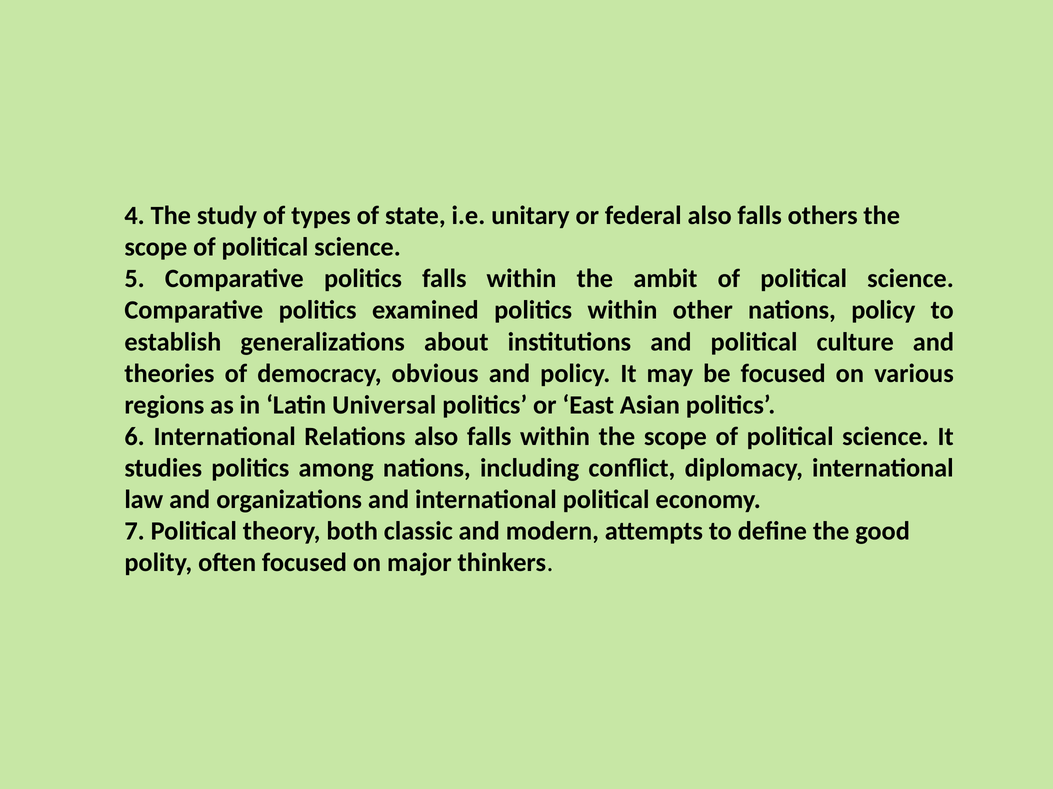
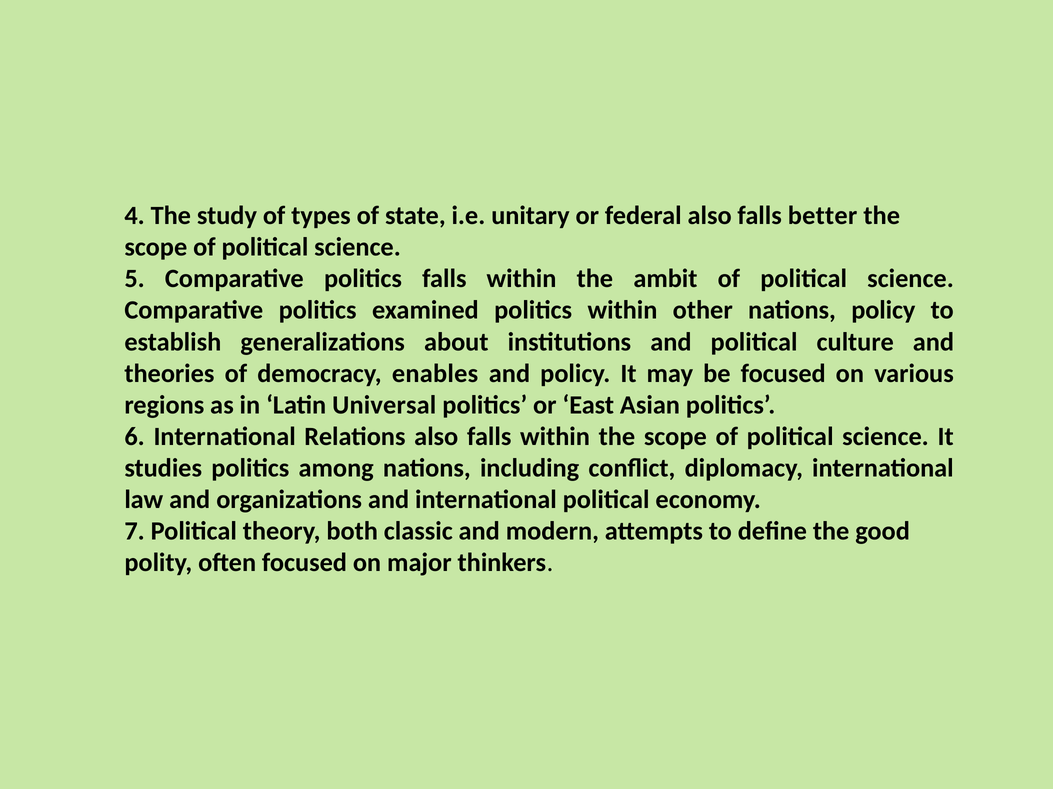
others: others -> better (823, 216)
obvious: obvious -> enables (435, 374)
